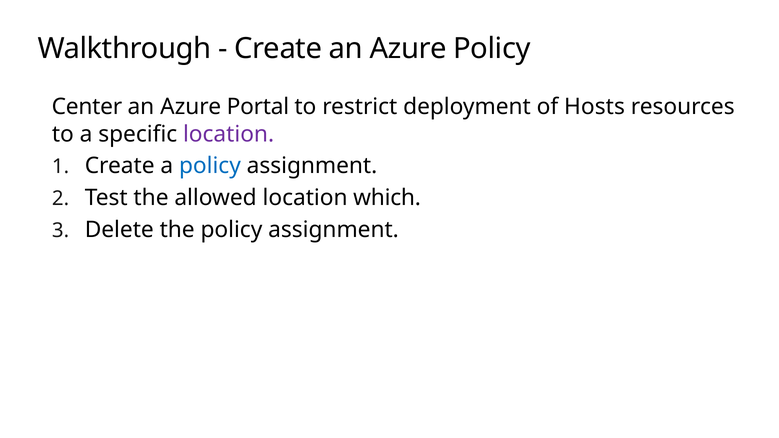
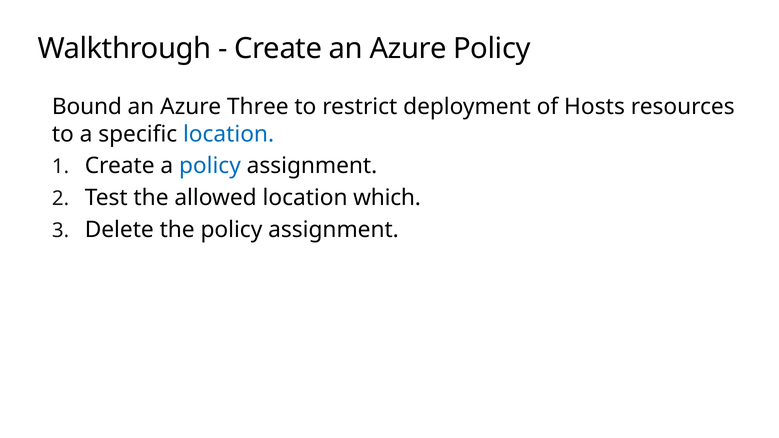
Center: Center -> Bound (87, 107)
Portal: Portal -> Three (258, 107)
location colour: purple -> blue (229, 134)
